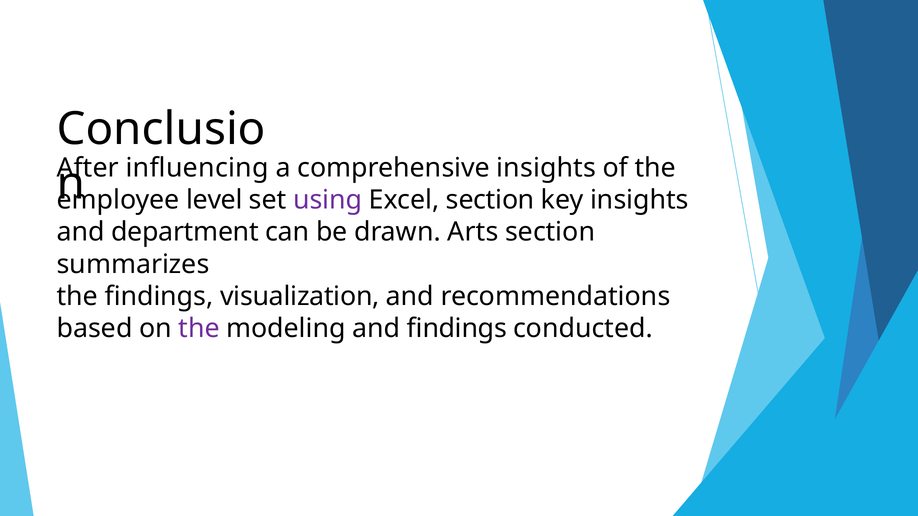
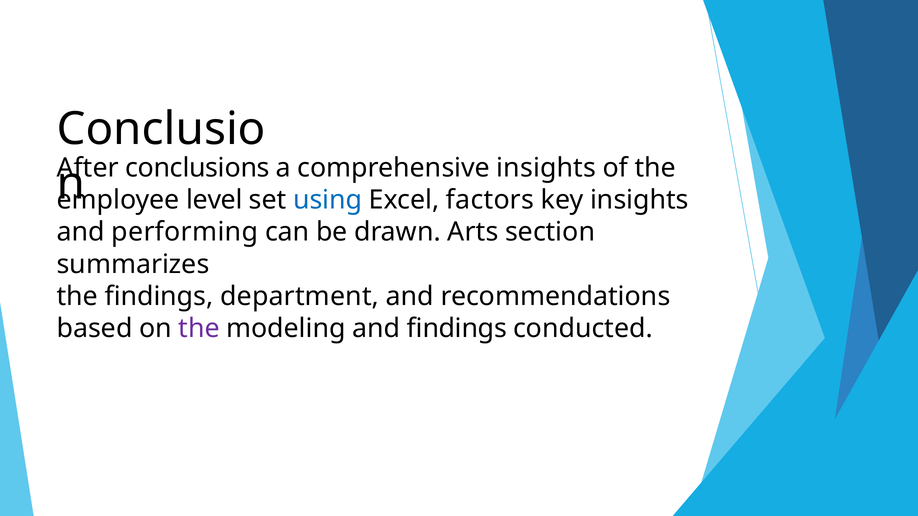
influencing: influencing -> conclusions (197, 168)
using colour: purple -> blue (328, 200)
Excel section: section -> factors (490, 200)
department: department -> performing (185, 232)
visualization: visualization -> department (300, 297)
